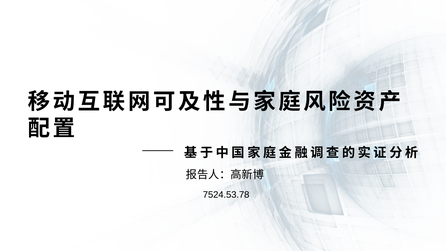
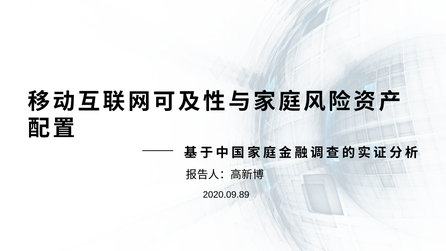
7524.53.78: 7524.53.78 -> 2020.09.89 (226, 195)
